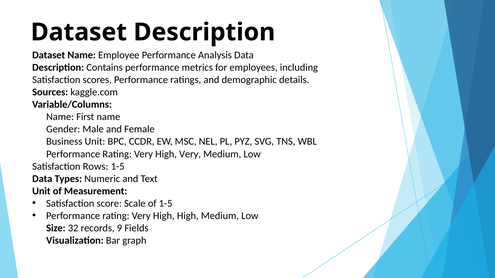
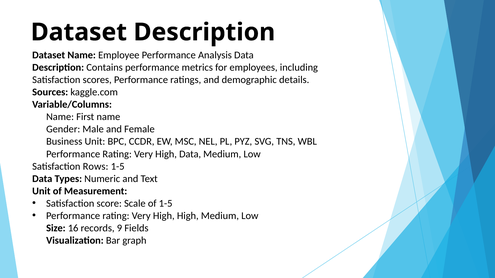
High Very: Very -> Data (190, 154)
32: 32 -> 16 (73, 228)
